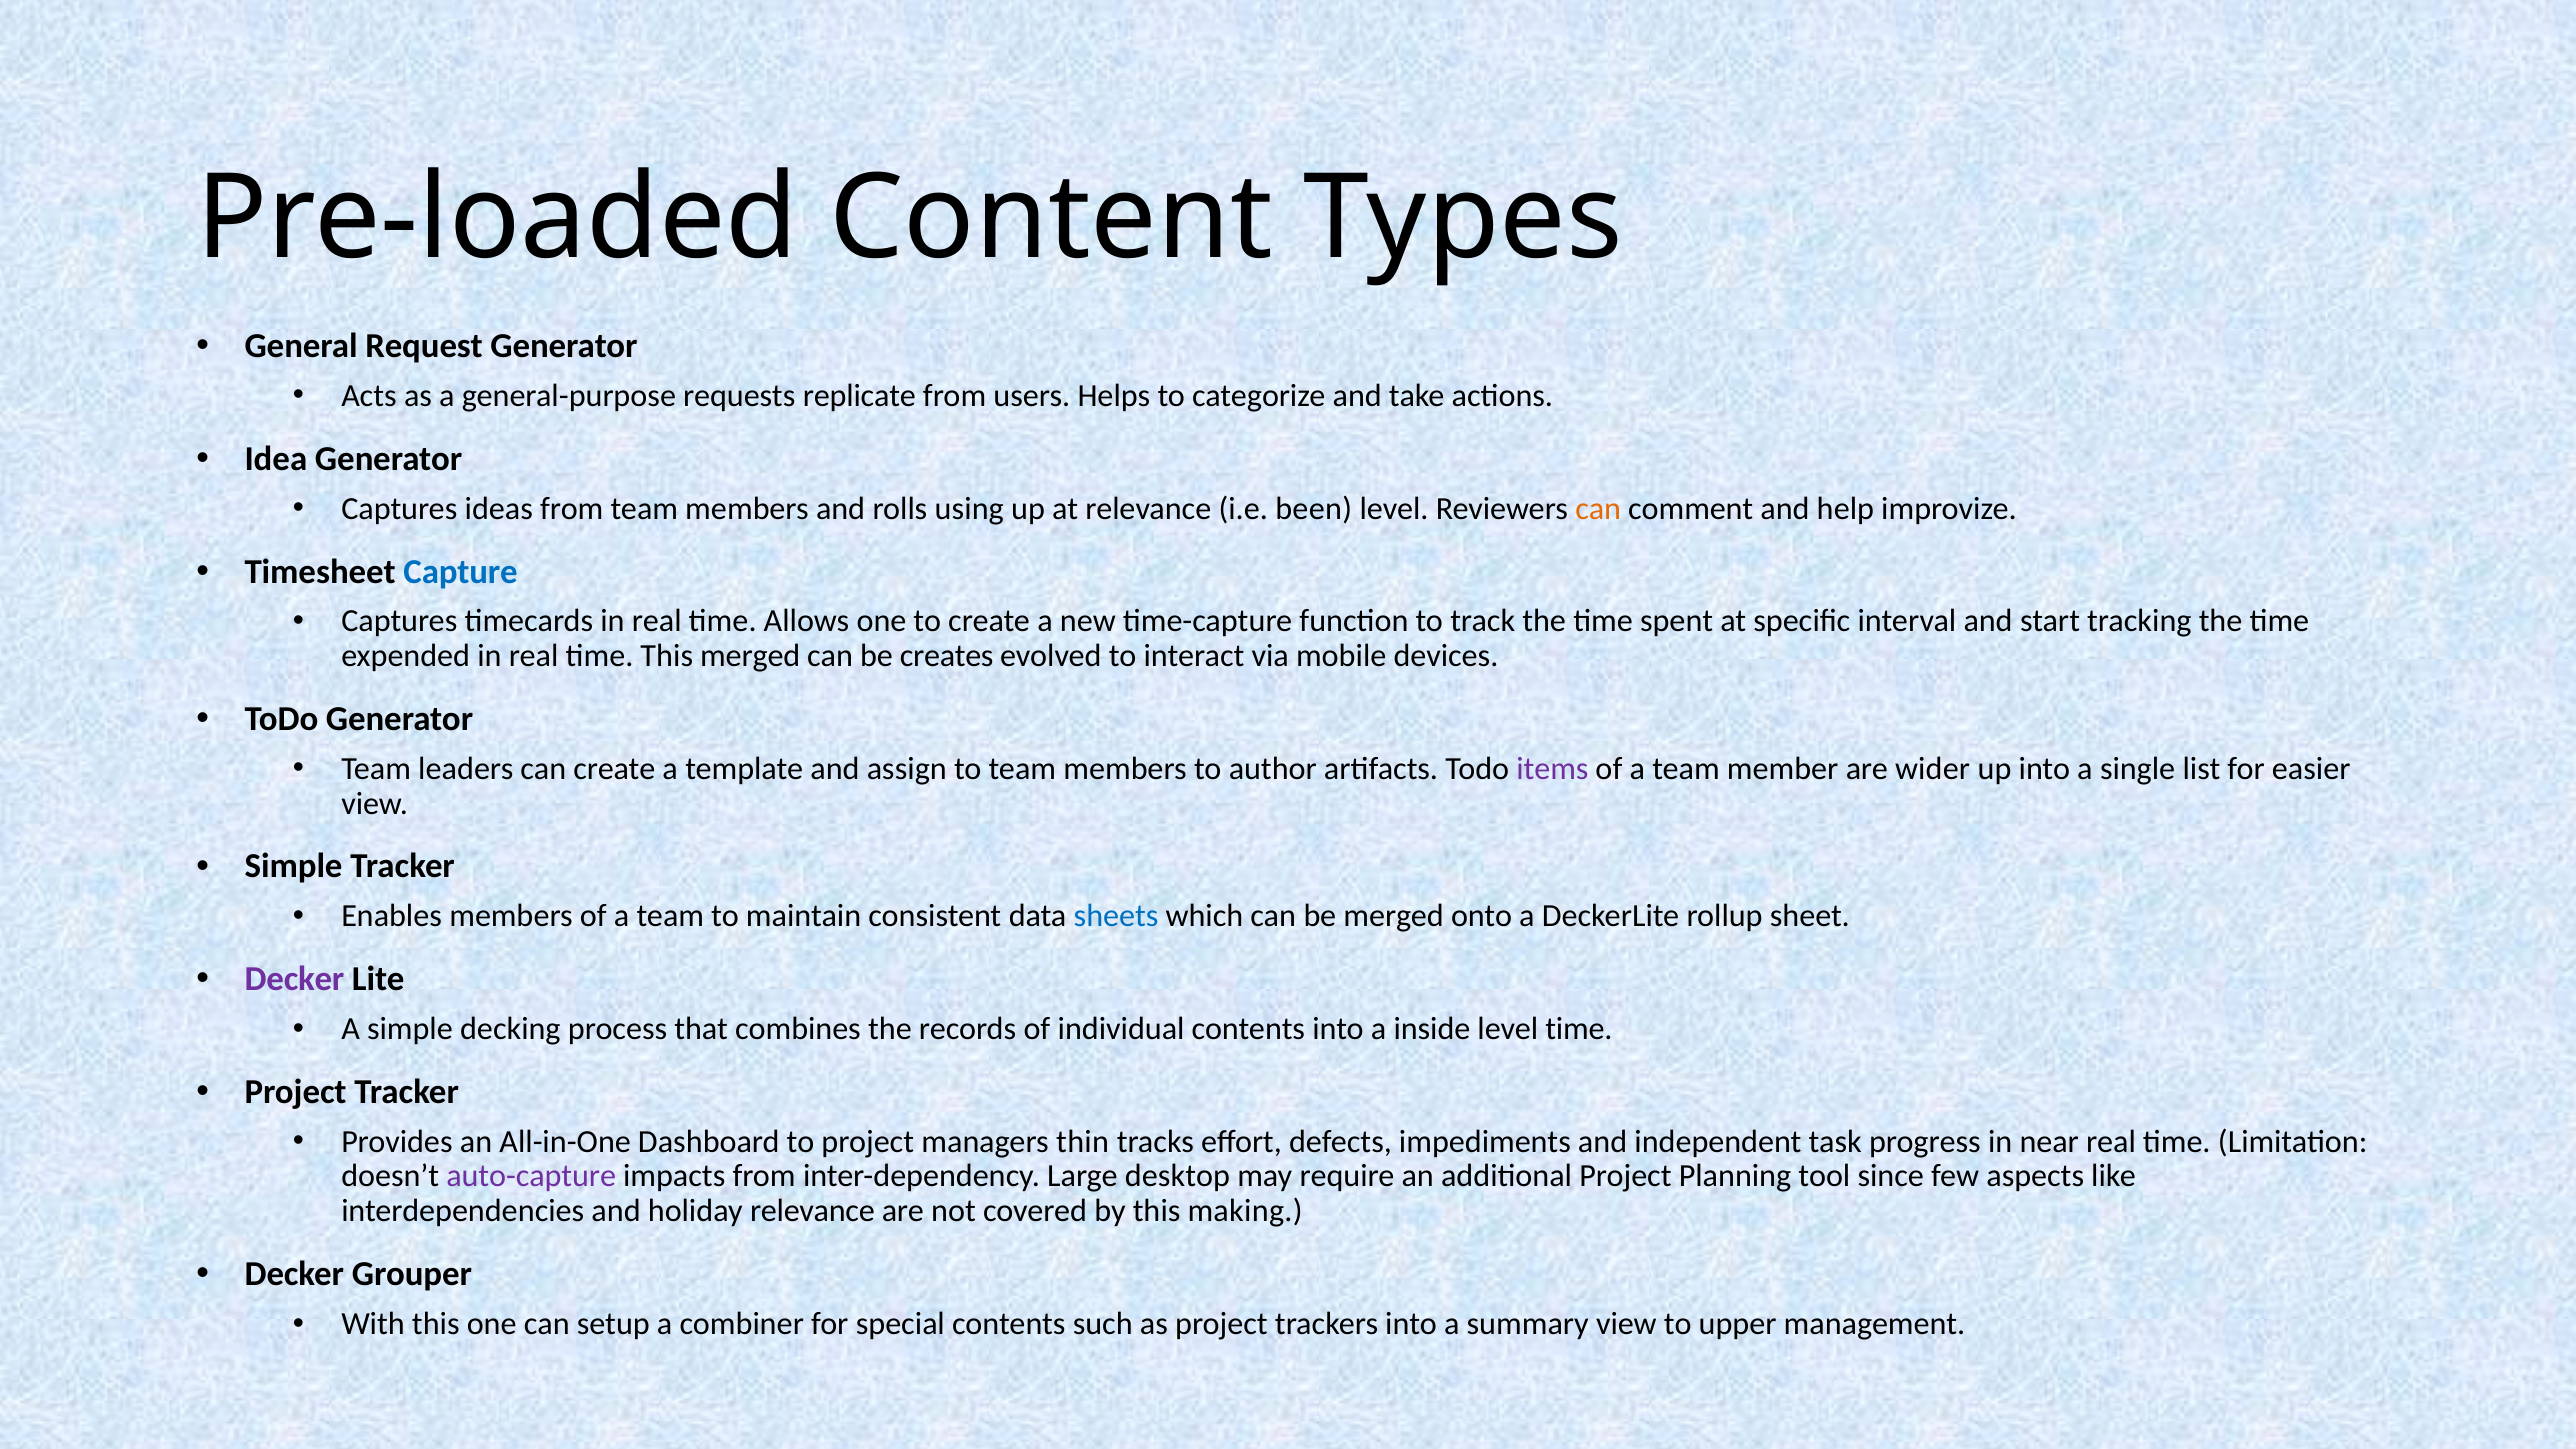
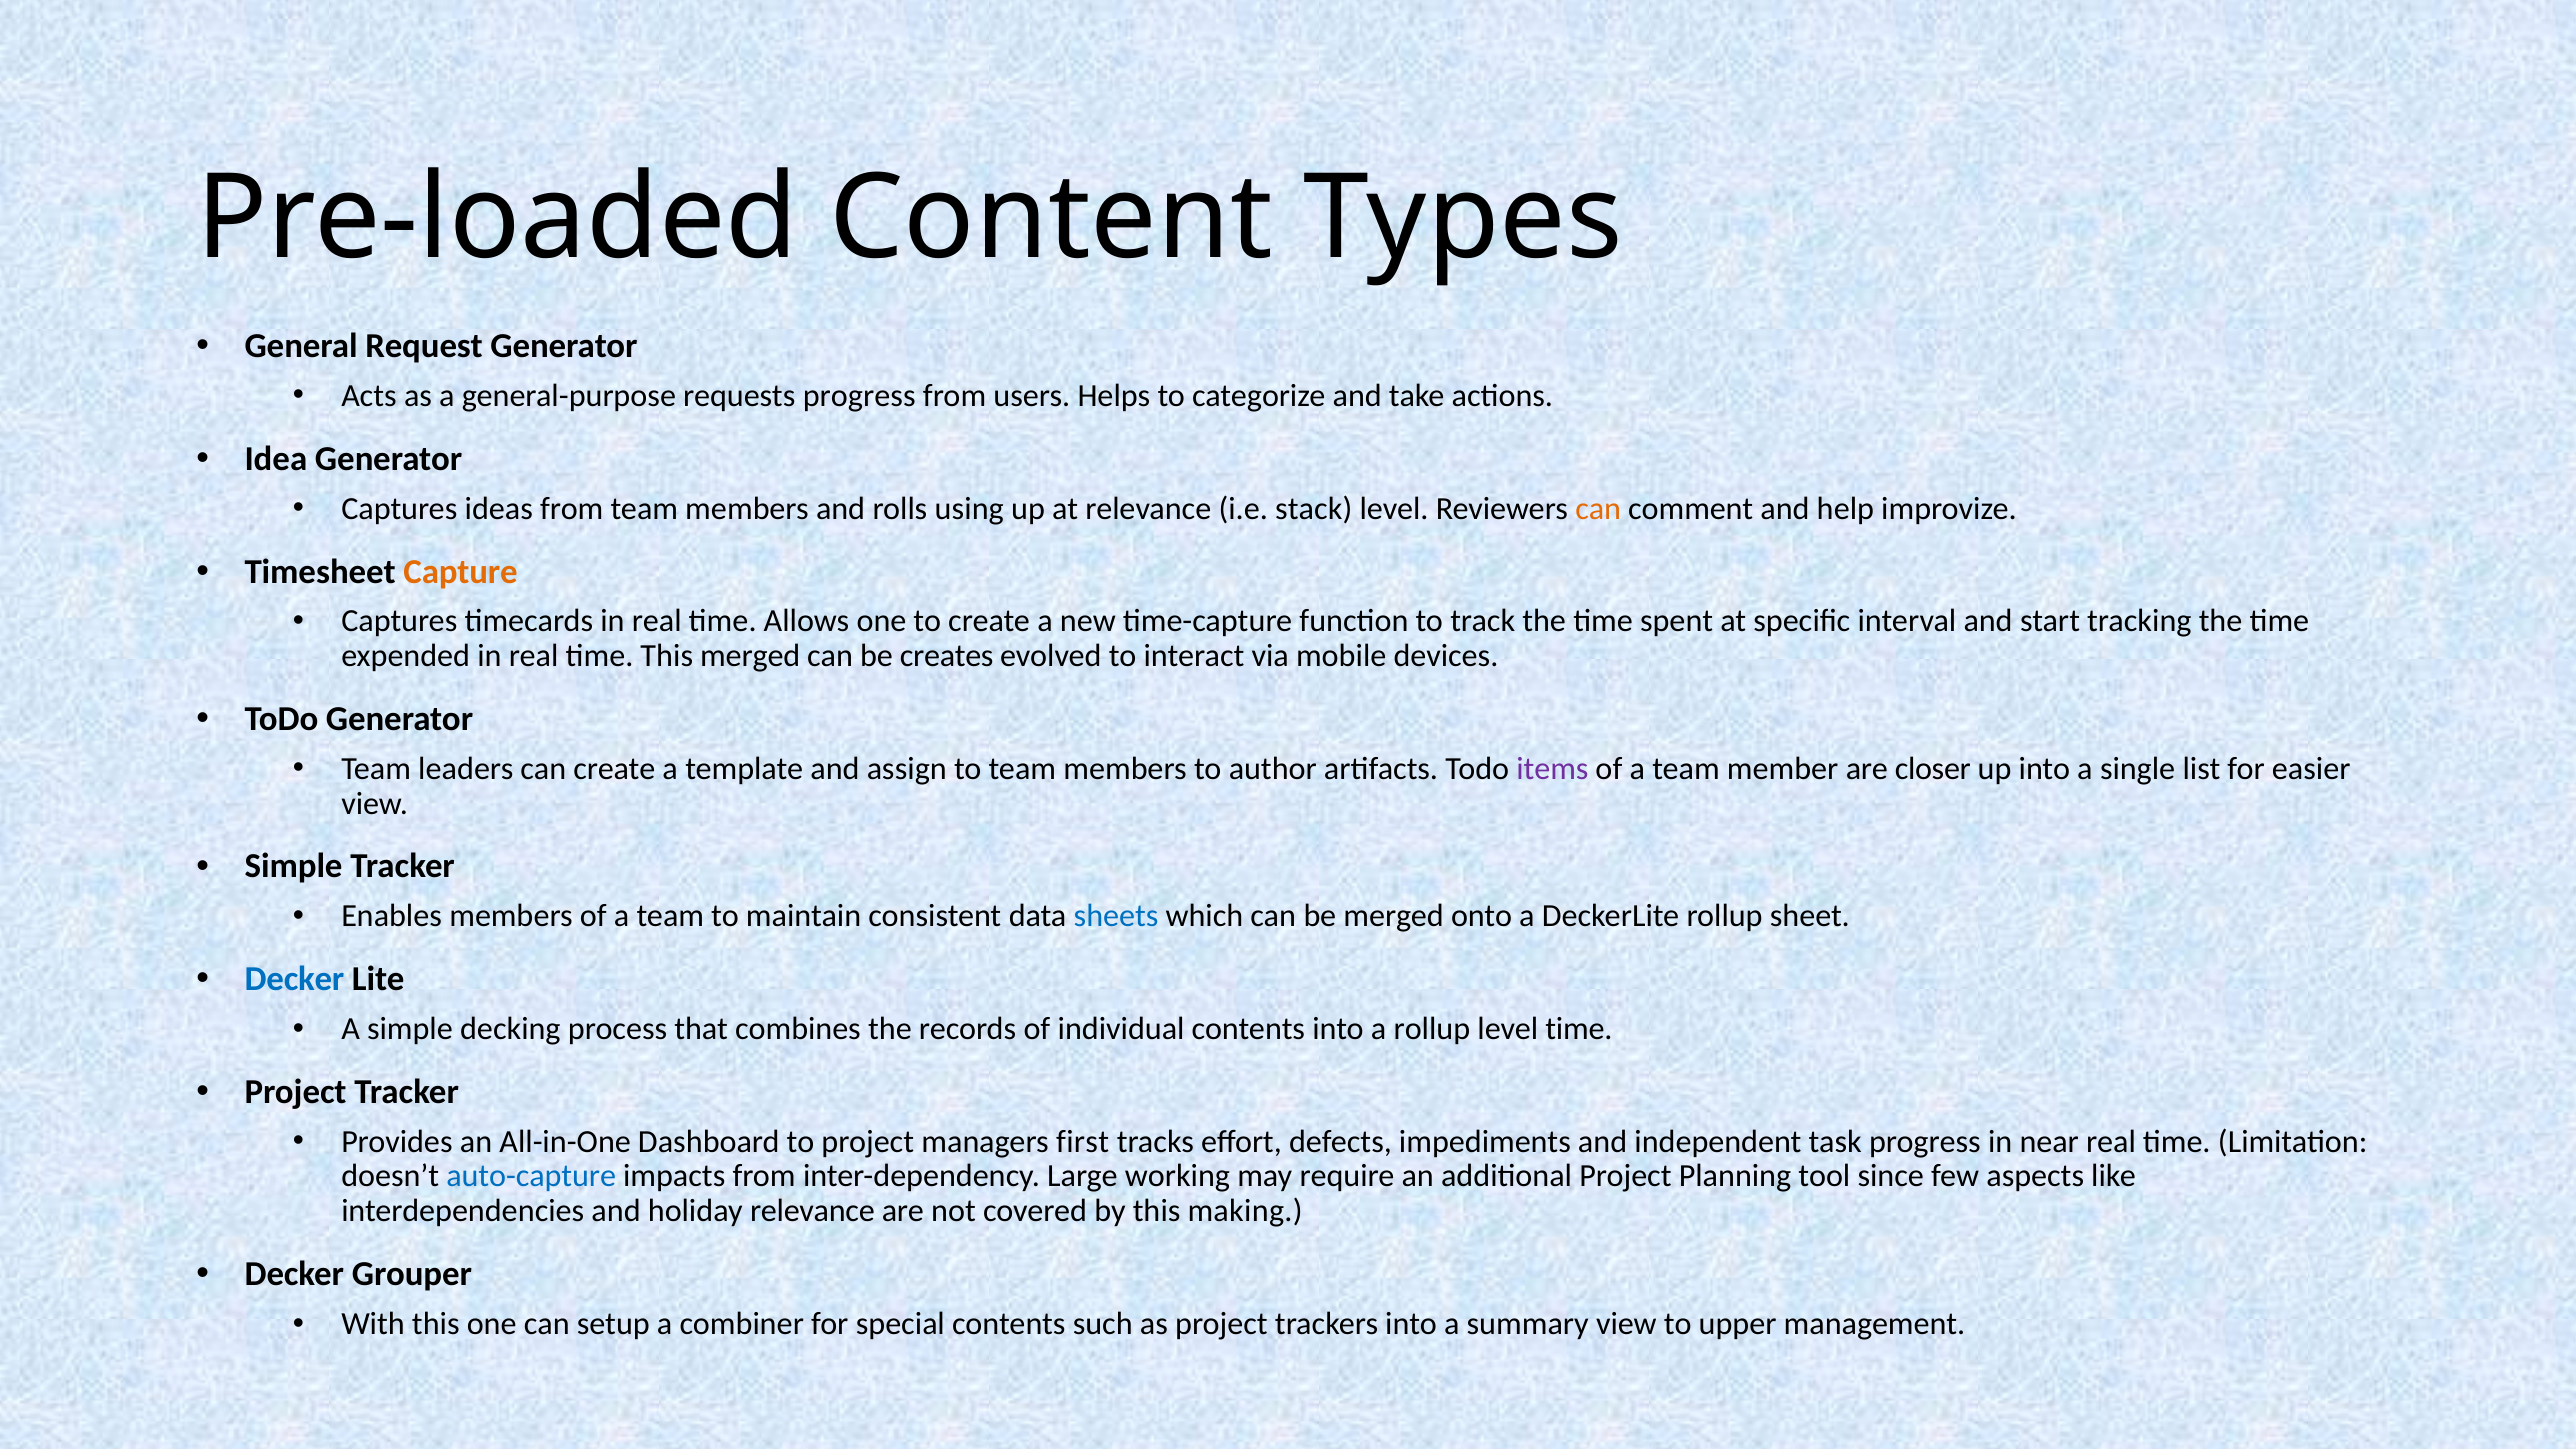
requests replicate: replicate -> progress (859, 396)
been: been -> stack (1314, 508)
Capture colour: blue -> orange (461, 571)
wider: wider -> closer (1933, 769)
Decker colour: purple -> blue (294, 979)
a inside: inside -> rollup (1432, 1029)
thin: thin -> first (1083, 1142)
auto-capture colour: purple -> blue (531, 1176)
desktop: desktop -> working (1178, 1176)
